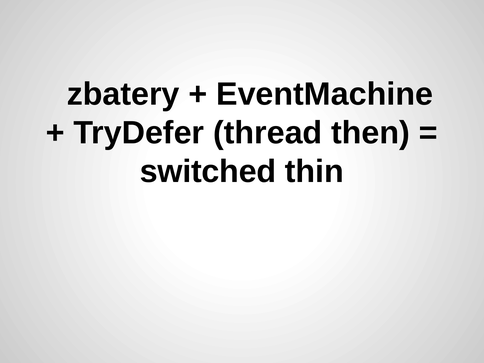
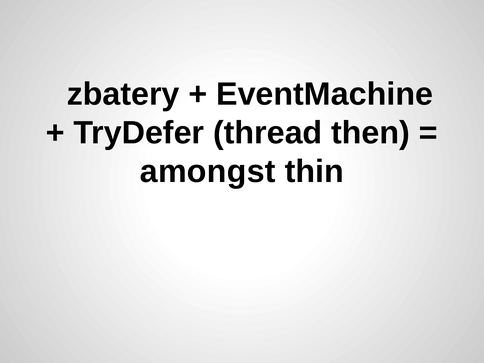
switched: switched -> amongst (208, 172)
